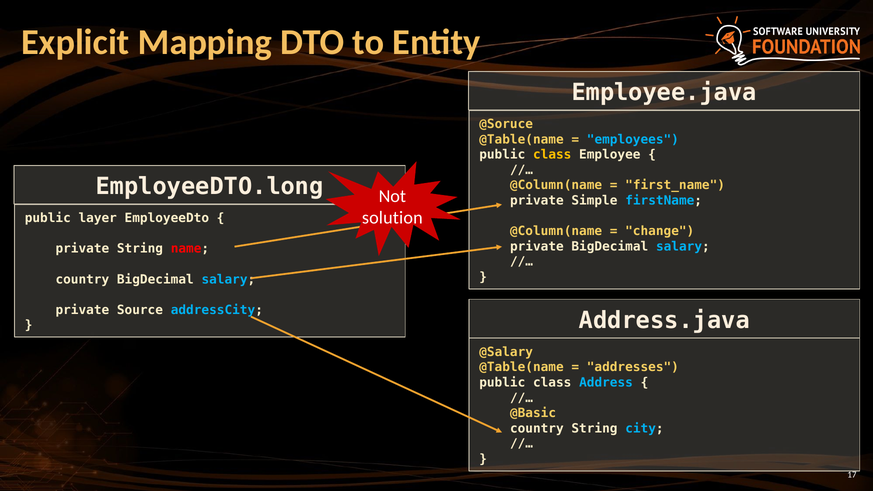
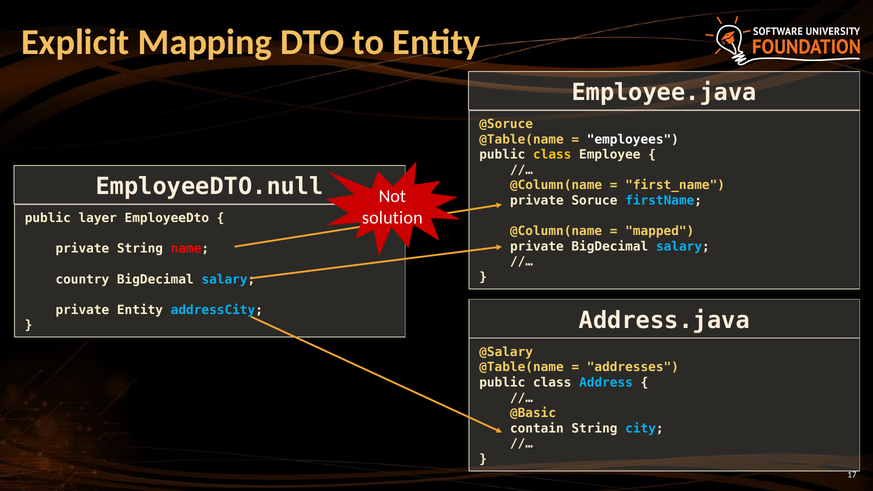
employees colour: light blue -> white (633, 139)
EmployeeDTO.long: EmployeeDTO.long -> EmployeeDTO.null (210, 186)
Simple: Simple -> Soruce (594, 201)
change: change -> mapped (660, 231)
private Source: Source -> Entity (140, 310)
country: country -> contain (537, 429)
